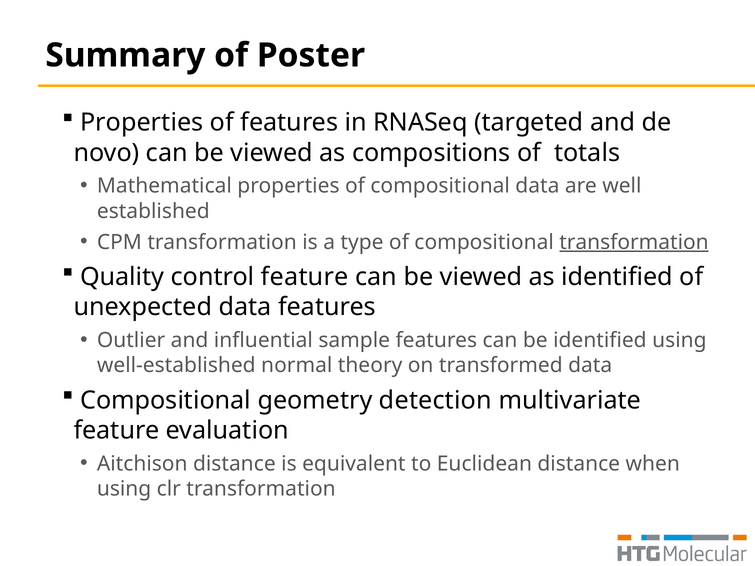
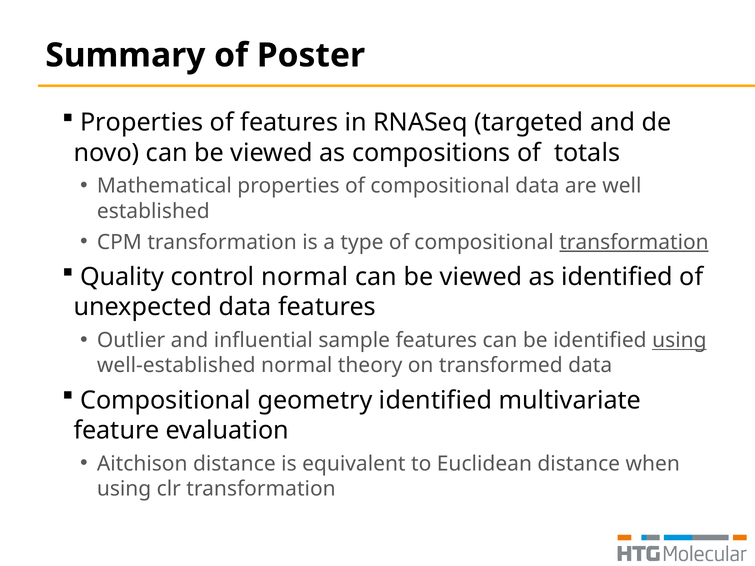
control feature: feature -> normal (305, 277)
using underline: none -> present (679, 341)
geometry detection: detection -> identified (436, 400)
